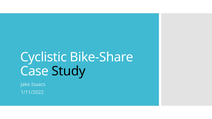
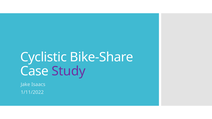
Study colour: black -> purple (69, 71)
